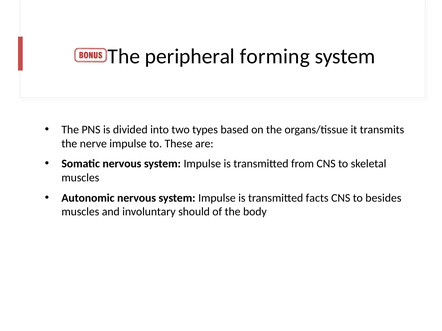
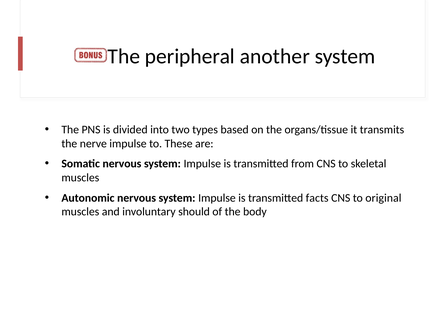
forming: forming -> another (275, 57)
besides: besides -> original (383, 198)
